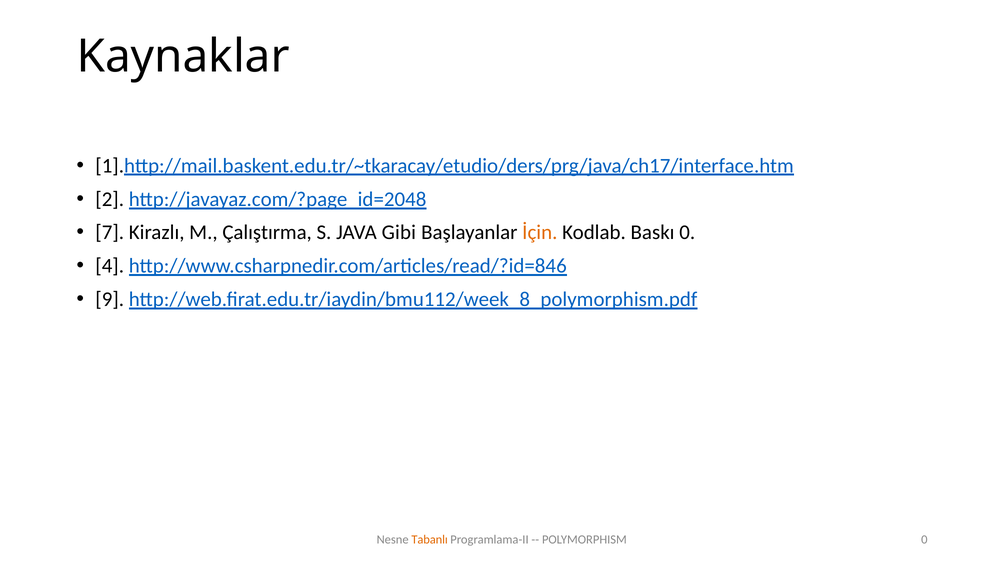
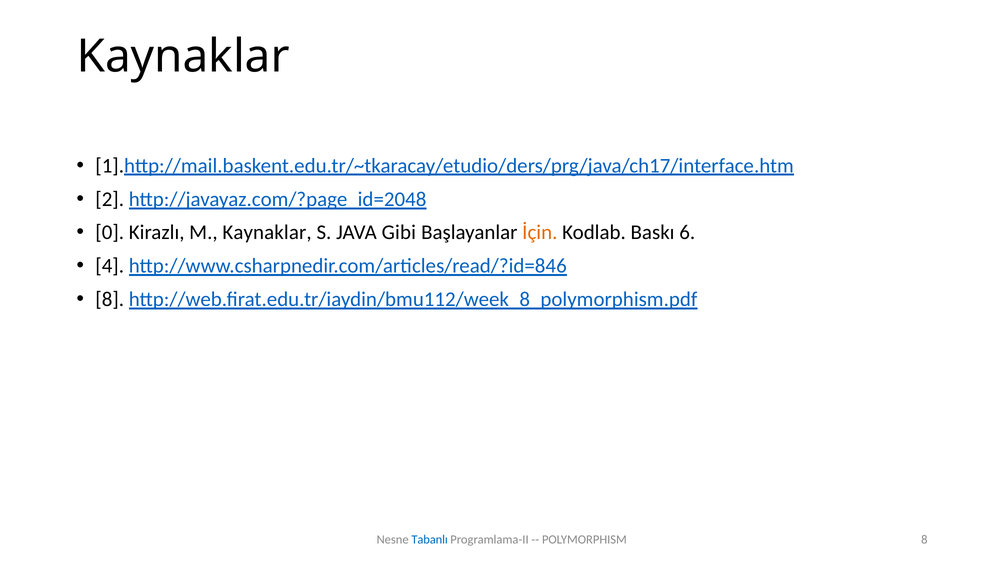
7: 7 -> 0 (110, 232)
M Çalıştırma: Çalıştırma -> Kaynaklar (267, 232)
Baskı 0: 0 -> 6 (687, 232)
9: 9 -> 8 (110, 299)
Tabanlı colour: orange -> blue (430, 539)
POLYMORPHISM 0: 0 -> 8 (924, 539)
